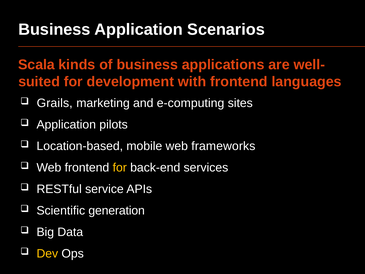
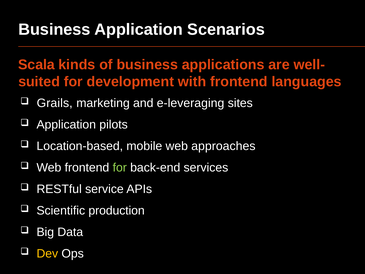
e-computing: e-computing -> e-leveraging (191, 103)
frameworks: frameworks -> approaches (223, 146)
for colour: yellow -> light green (120, 167)
generation: generation -> production (117, 210)
